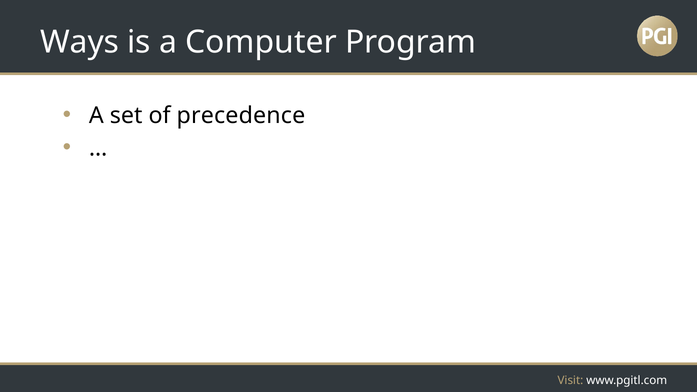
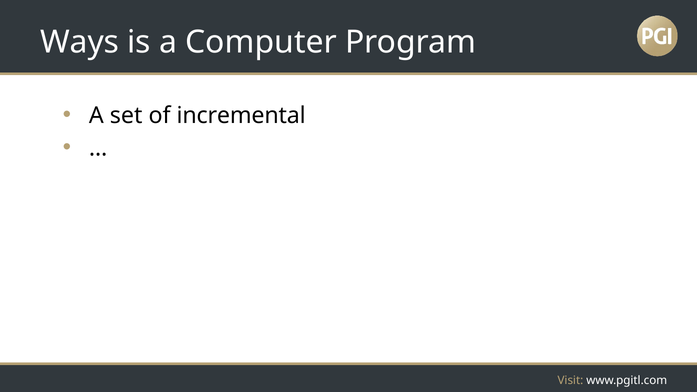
precedence: precedence -> incremental (241, 115)
